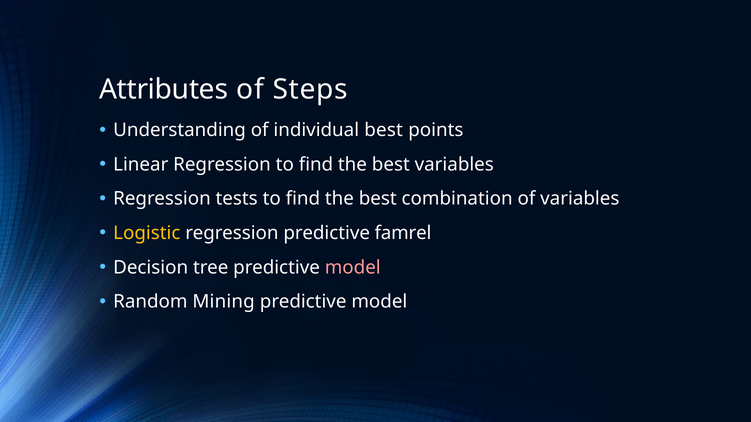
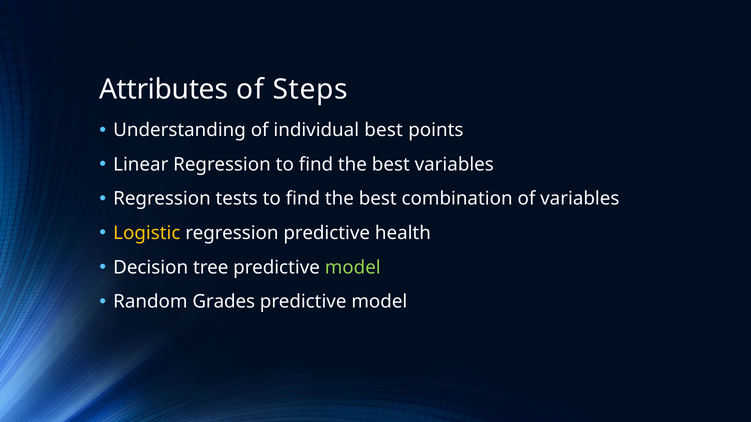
famrel: famrel -> health (403, 233)
model colour: pink -> light green (353, 268)
Mining: Mining -> Grades (224, 302)
